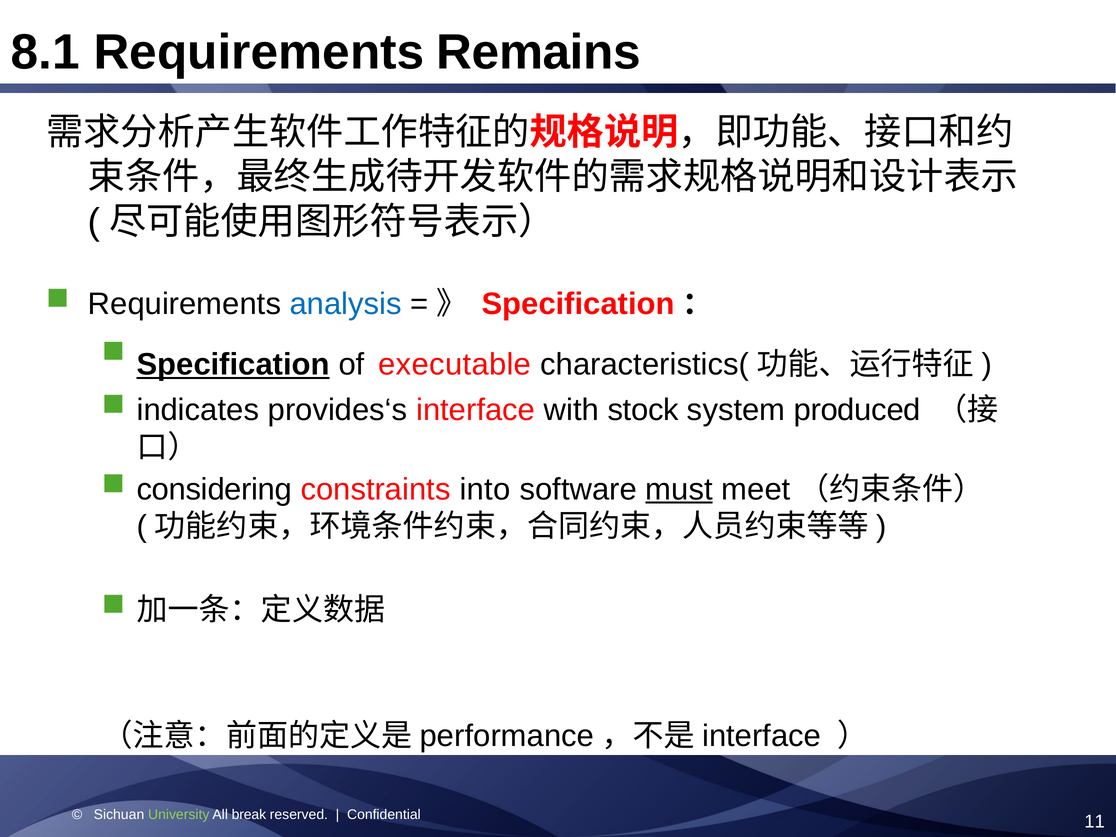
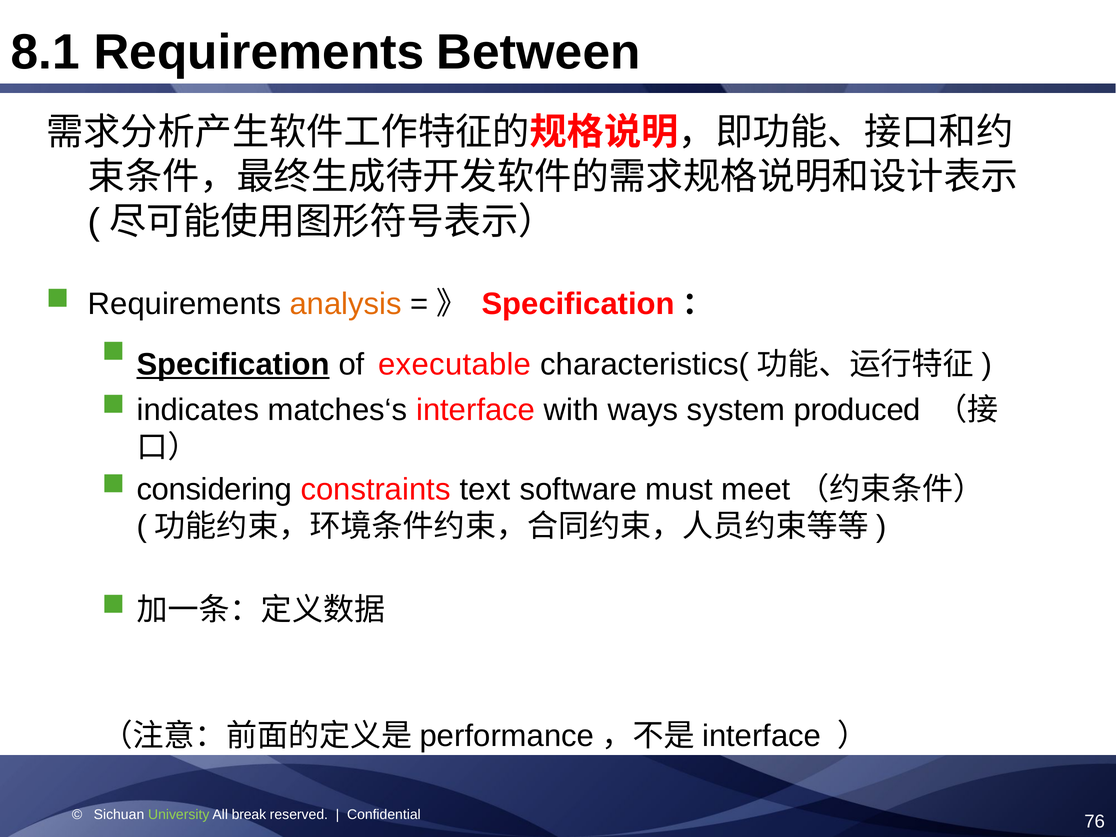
Remains: Remains -> Between (538, 52)
analysis colour: blue -> orange (346, 304)
provides‘s: provides‘s -> matches‘s (338, 410)
stock: stock -> ways (643, 410)
into: into -> text (485, 489)
must underline: present -> none (679, 489)
11: 11 -> 76 (1095, 822)
